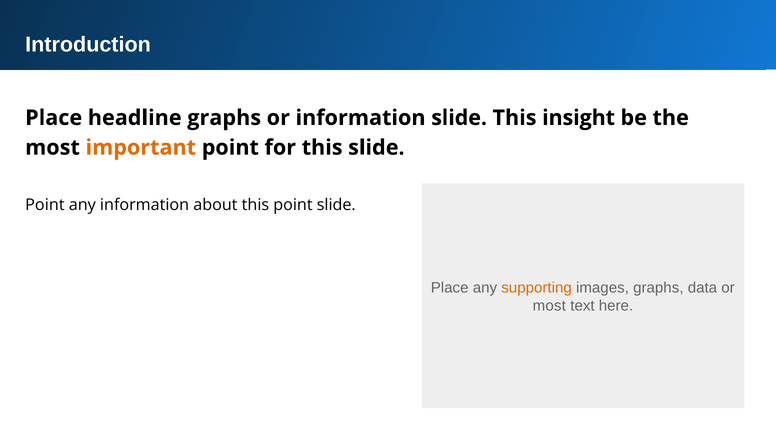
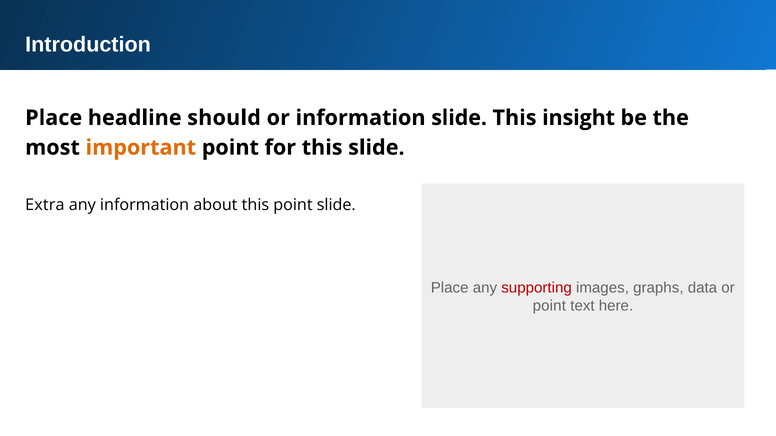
headline graphs: graphs -> should (224, 118)
Point: Point -> Extra (45, 205)
supporting colour: orange -> red (537, 288)
most: most -> point (549, 306)
